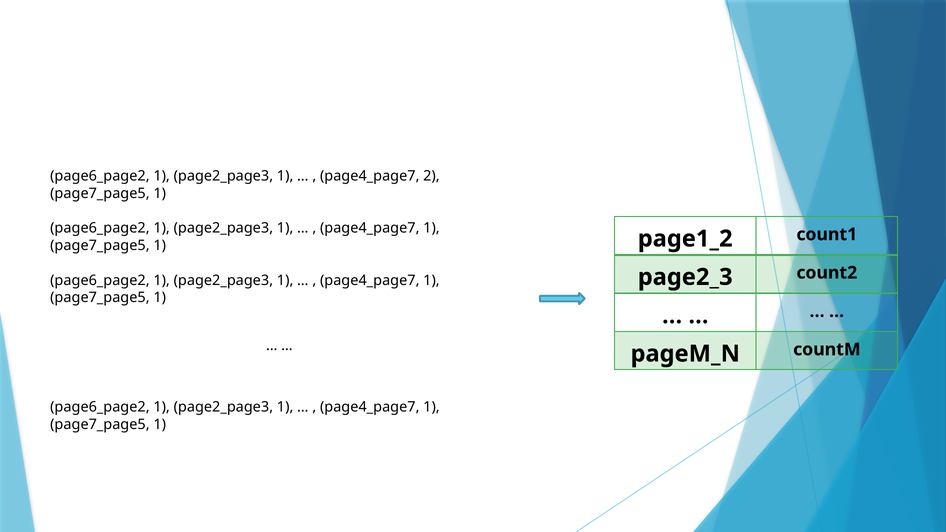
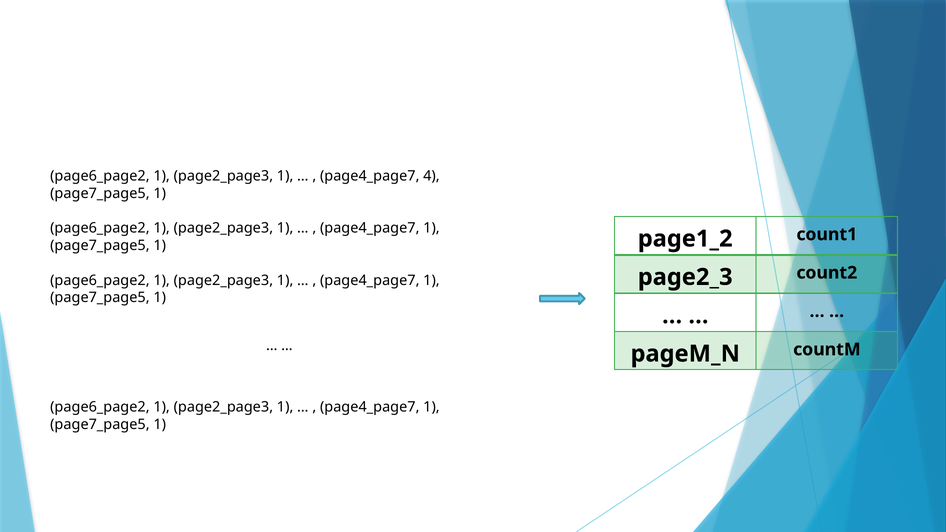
2: 2 -> 4 (431, 176)
